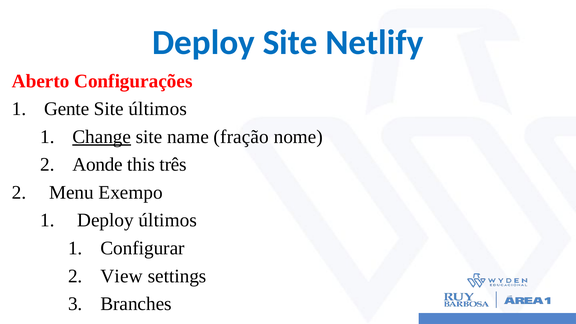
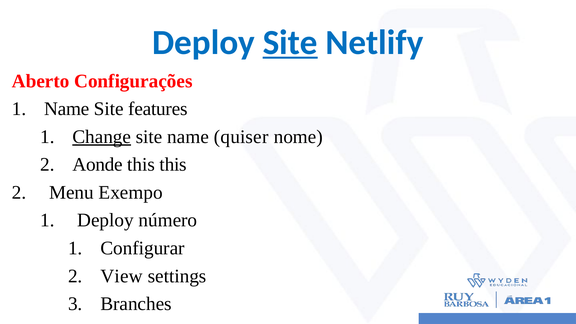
Site underline: none -> present (290, 42)
Gente: Gente -> Name (67, 109)
Site últimos: últimos -> features (158, 109)
fração: fração -> quiser (241, 137)
this três: três -> this (173, 165)
Deploy últimos: últimos -> número (168, 220)
